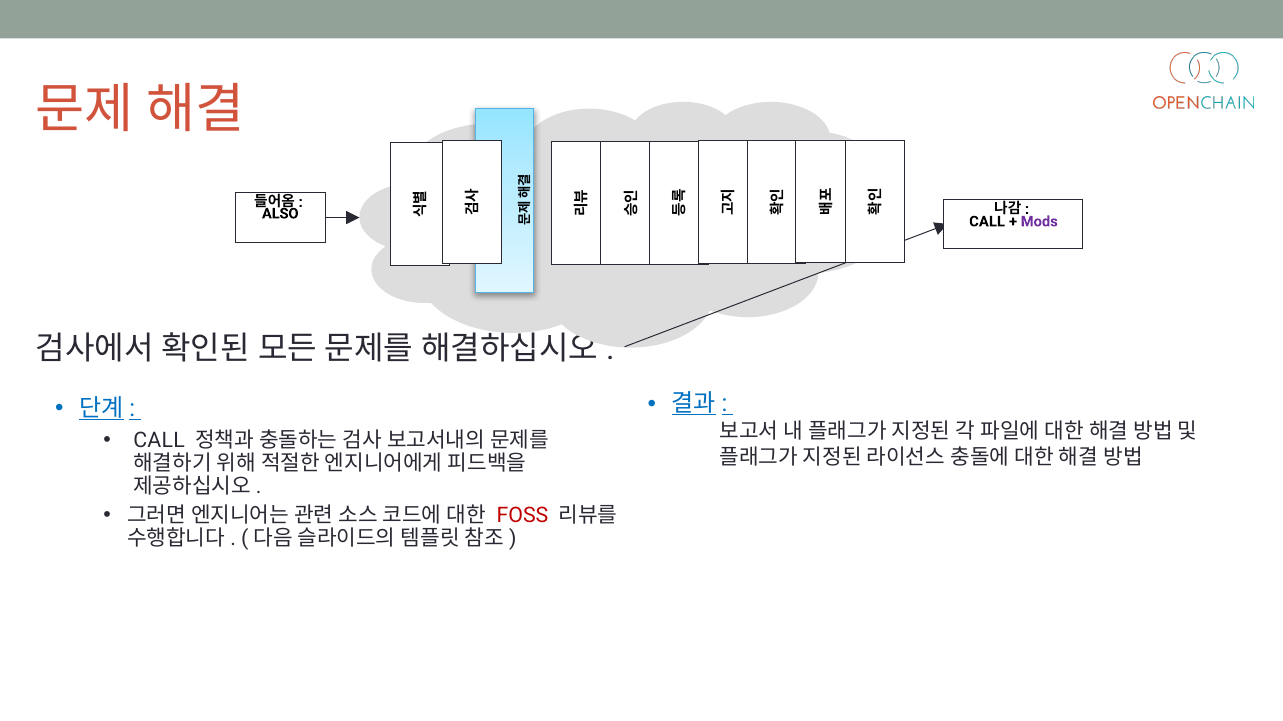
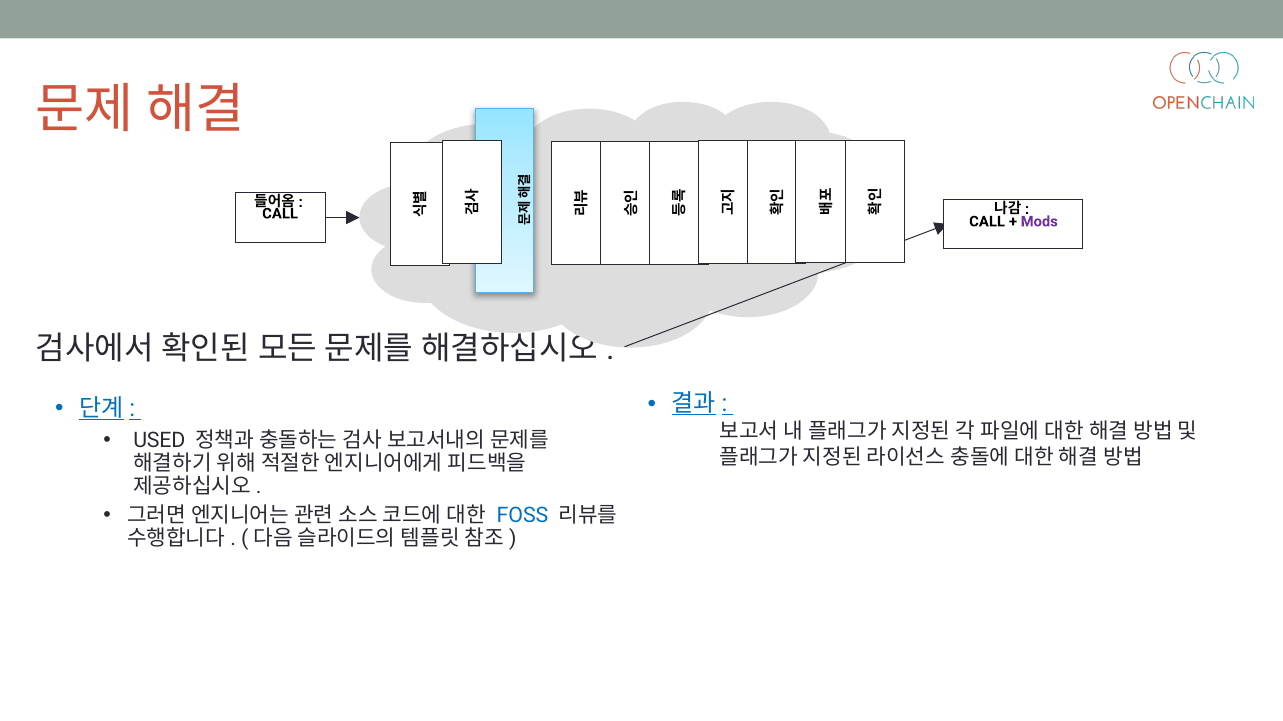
ALSO: ALSO -> CALL (280, 214)
CALL: CALL -> USED (159, 440)
FOSS colour: red -> blue (523, 516)
